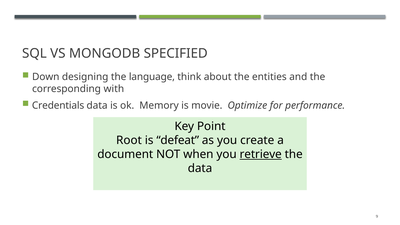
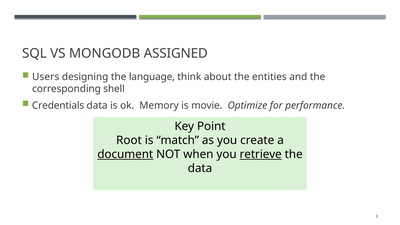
SPECIFIED: SPECIFIED -> ASSIGNED (176, 53)
Down: Down -> Users (46, 77)
with: with -> shell (114, 89)
defeat: defeat -> match (178, 140)
document underline: none -> present (125, 154)
